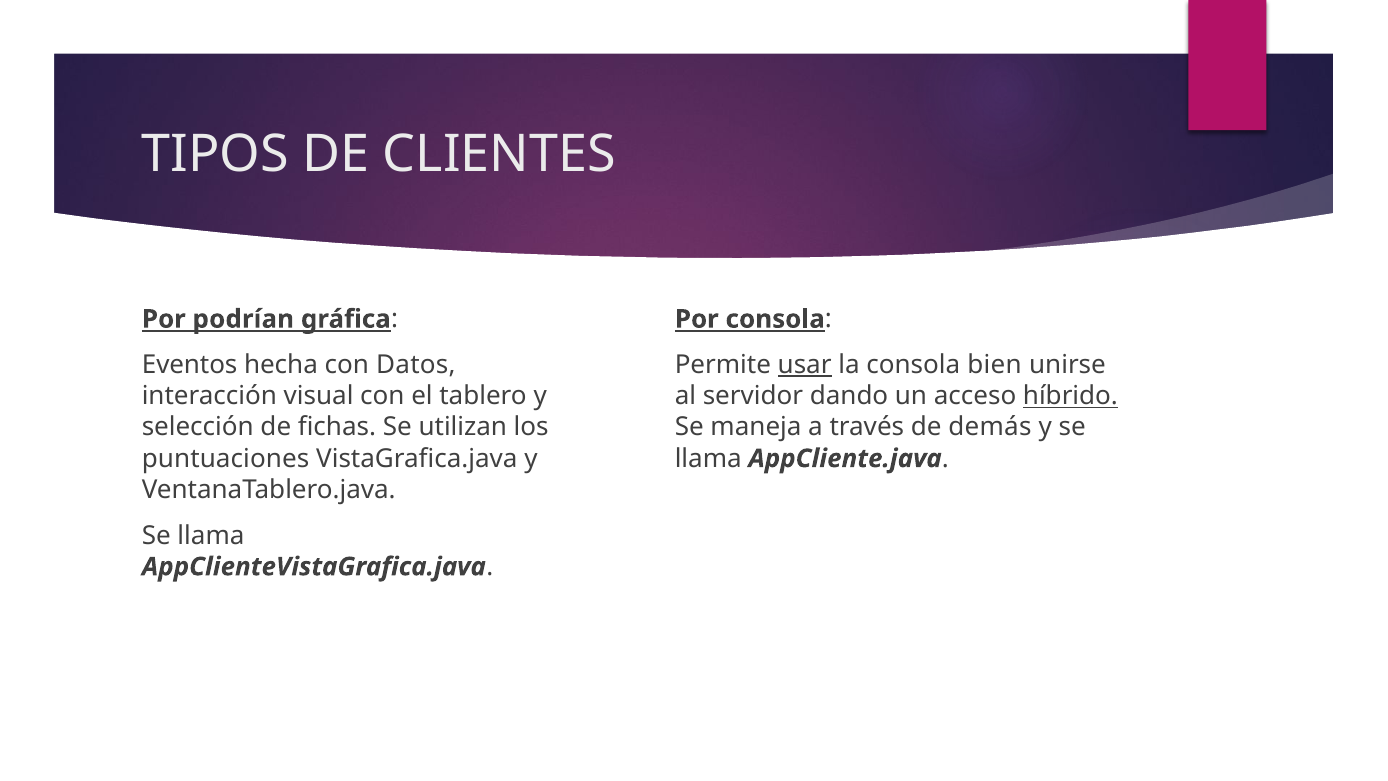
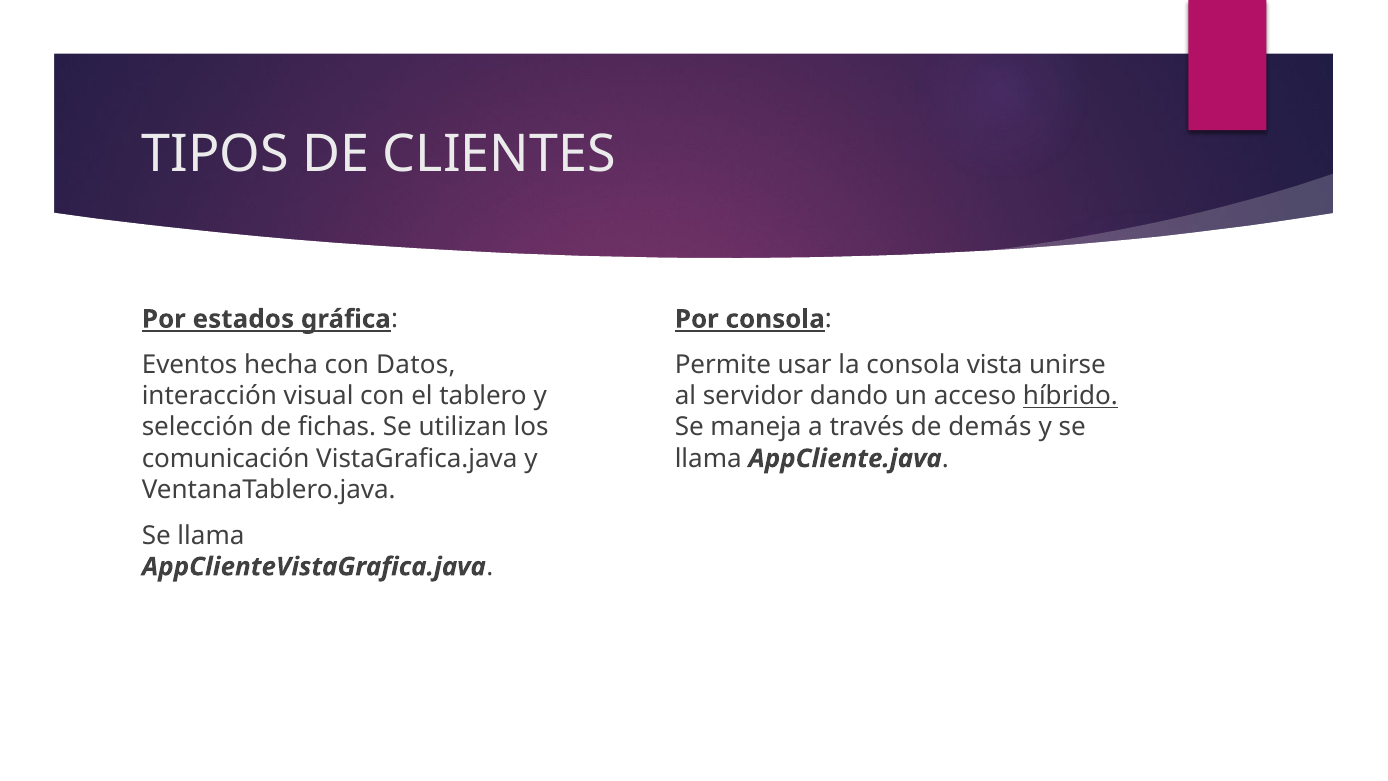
podrían: podrían -> estados (243, 319)
usar underline: present -> none (805, 365)
bien: bien -> vista (995, 365)
puntuaciones: puntuaciones -> comunicación (226, 458)
